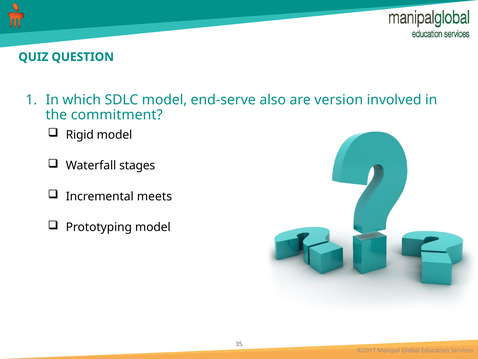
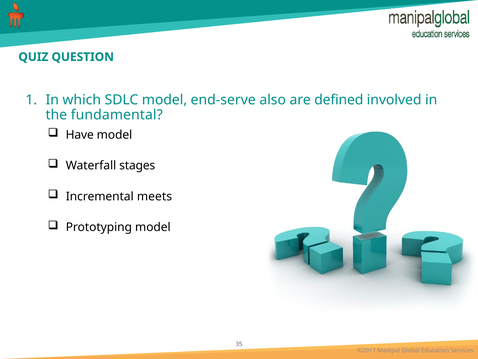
version: version -> defined (339, 100)
commitment: commitment -> fundamental (117, 115)
Rigid: Rigid -> Have (80, 135)
